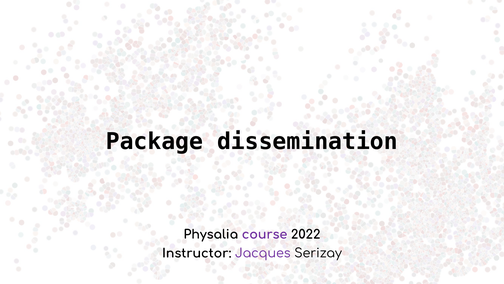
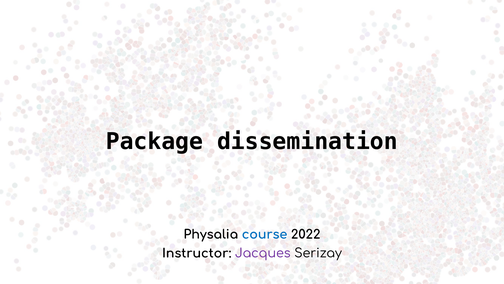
course colour: purple -> blue (265, 234)
